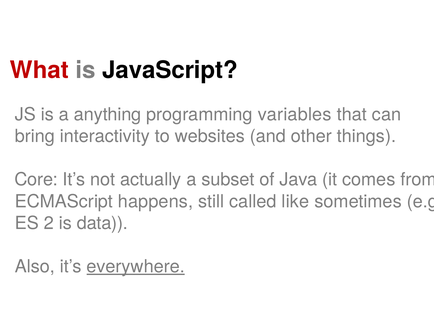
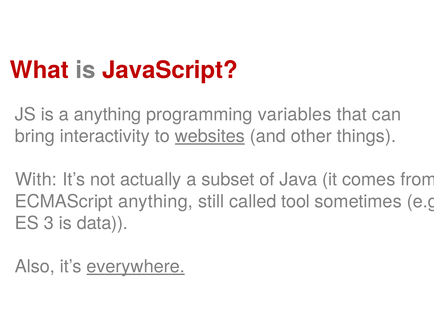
JavaScript colour: black -> red (170, 70)
websites underline: none -> present (210, 136)
Core: Core -> With (36, 179)
ECMAScript happens: happens -> anything (156, 201)
like: like -> tool (296, 201)
2: 2 -> 3 (49, 223)
